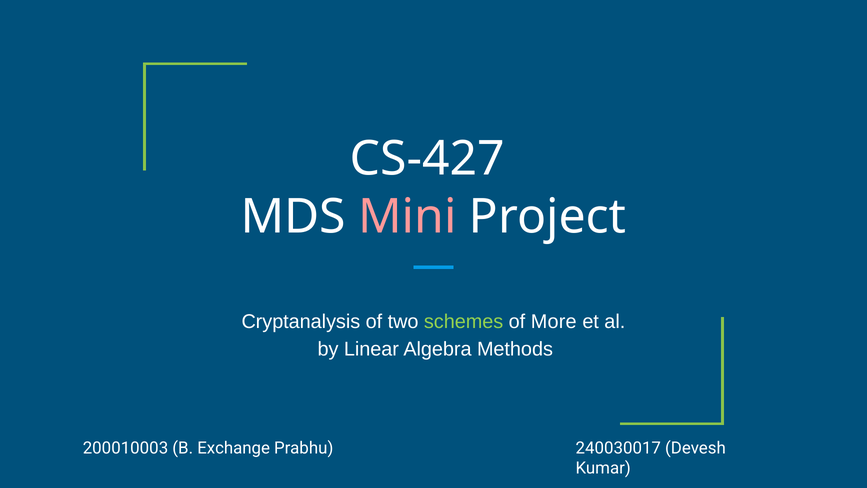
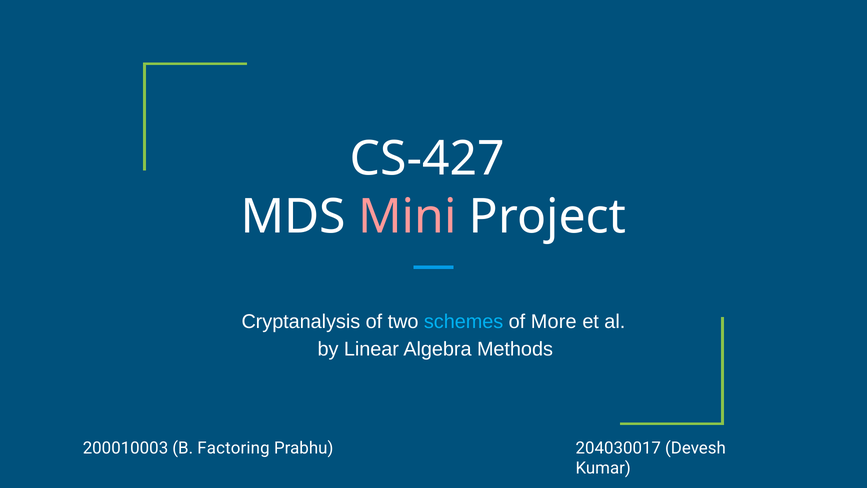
schemes colour: light green -> light blue (464, 322)
Exchange: Exchange -> Factoring (234, 448)
240030017: 240030017 -> 204030017 (618, 448)
